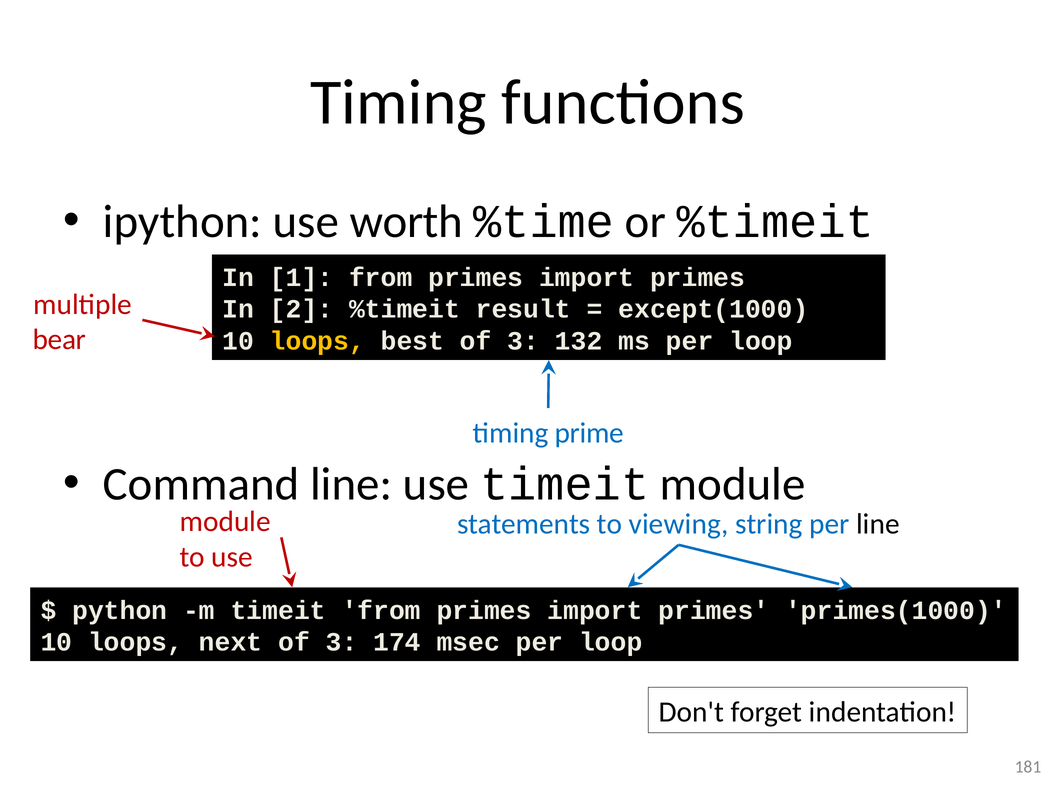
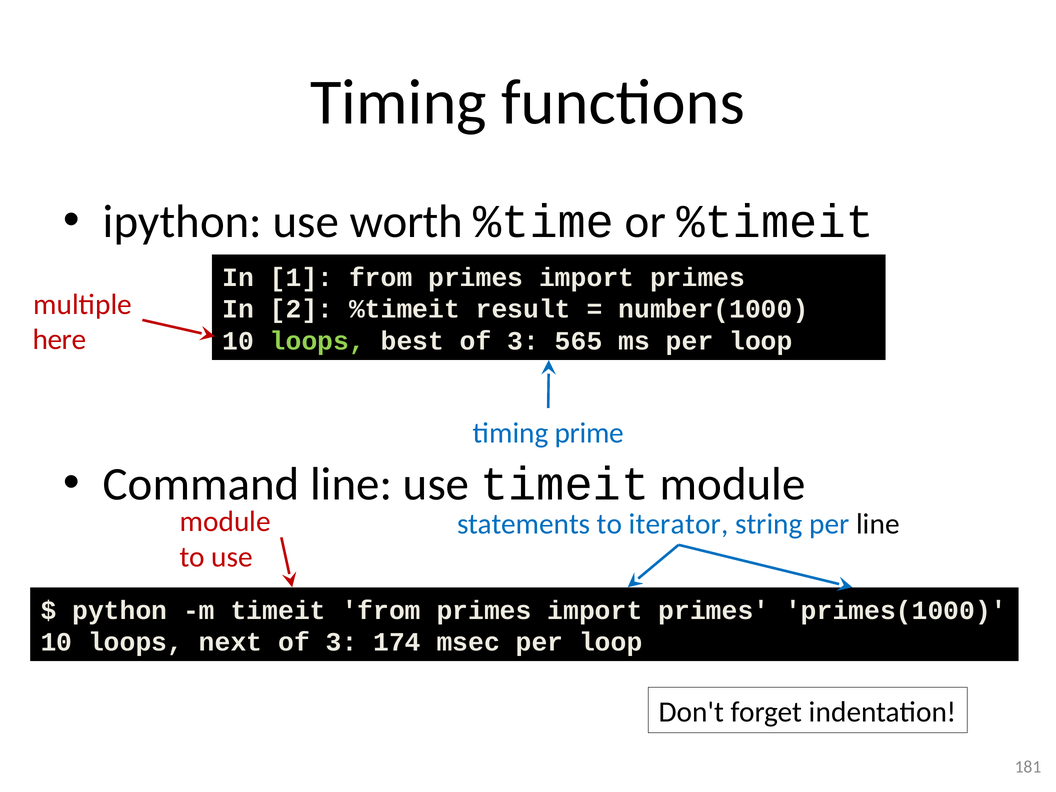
except(1000: except(1000 -> number(1000 (713, 309)
bear: bear -> here (60, 340)
loops colour: yellow -> light green (317, 341)
132: 132 -> 565 (579, 341)
viewing: viewing -> iterator (679, 524)
